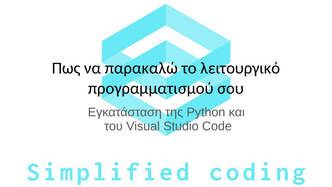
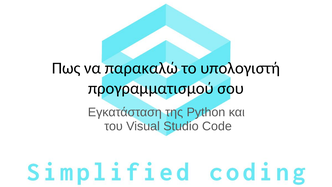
λειτουργικό: λειτουργικό -> υπολογιστή (240, 68)
